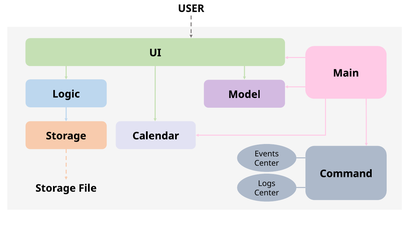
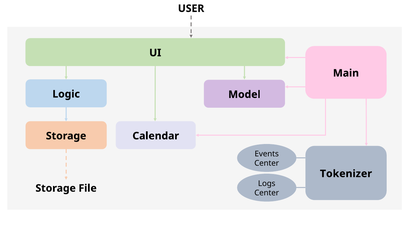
Command: Command -> Tokenizer (346, 174)
